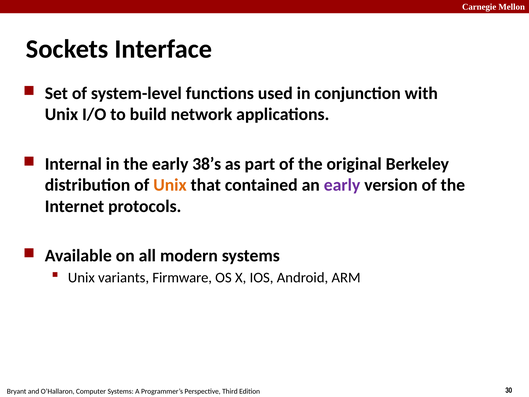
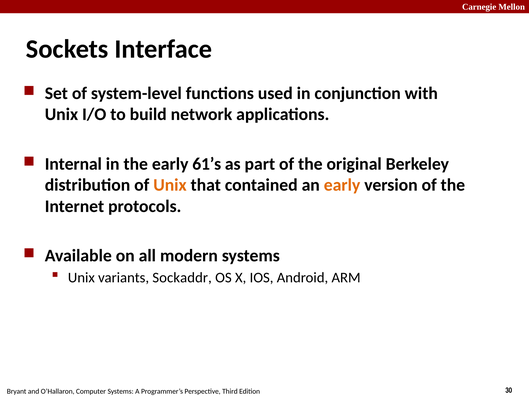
38’s: 38’s -> 61’s (207, 164)
early colour: purple -> orange (342, 185)
Firmware: Firmware -> Sockaddr (182, 278)
